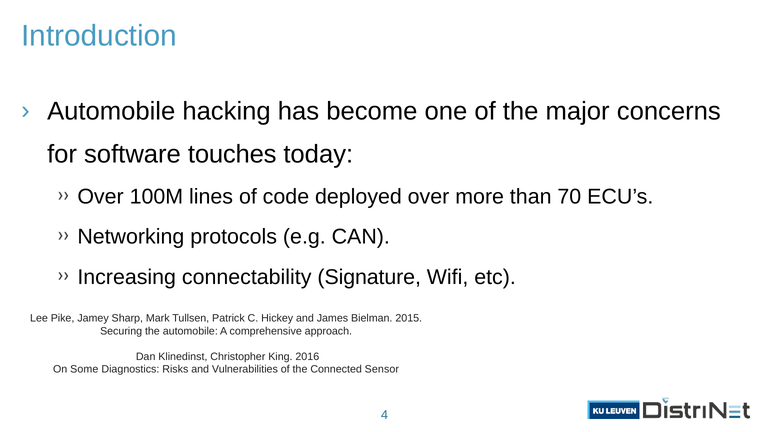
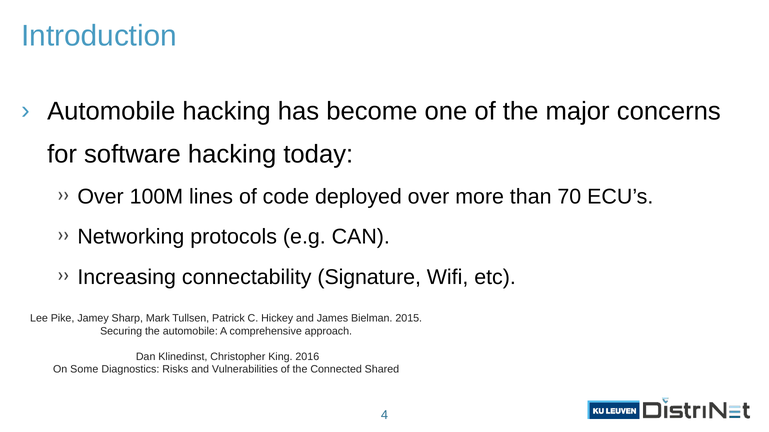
software touches: touches -> hacking (232, 155)
Sensor: Sensor -> Shared (382, 370)
